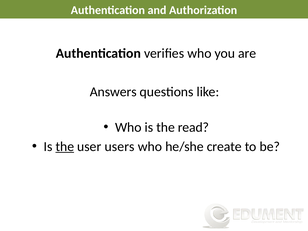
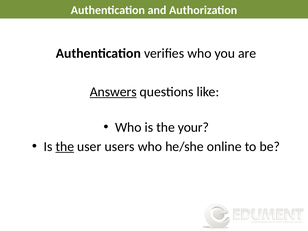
Answers underline: none -> present (113, 92)
read: read -> your (193, 127)
create: create -> online (224, 147)
